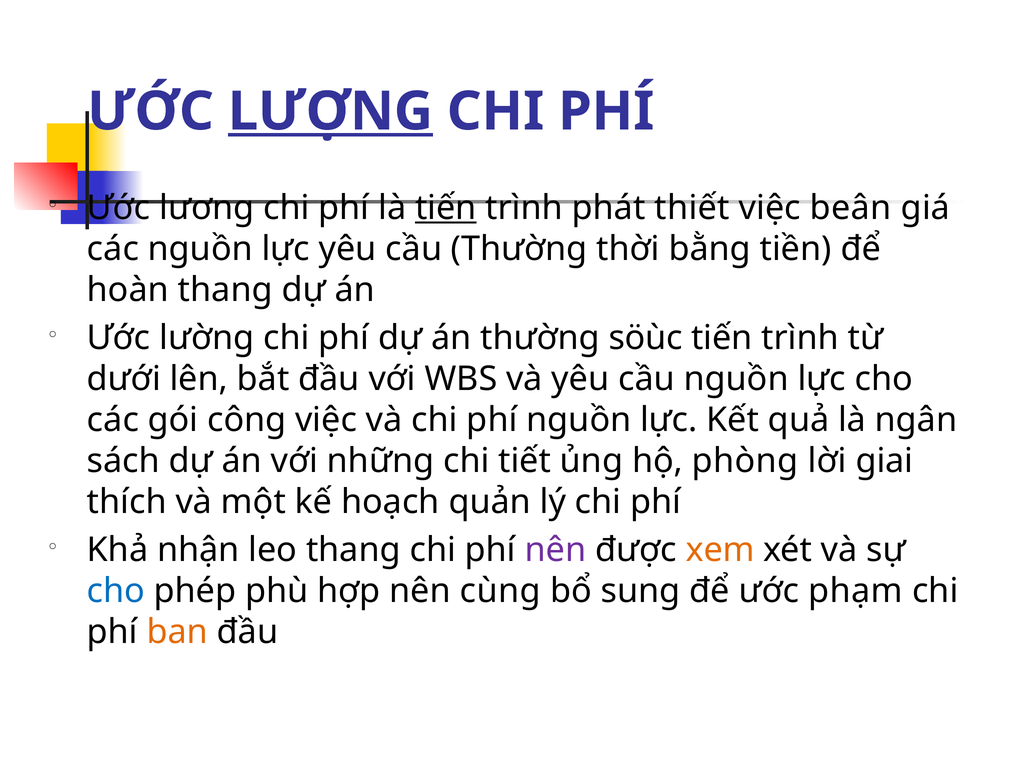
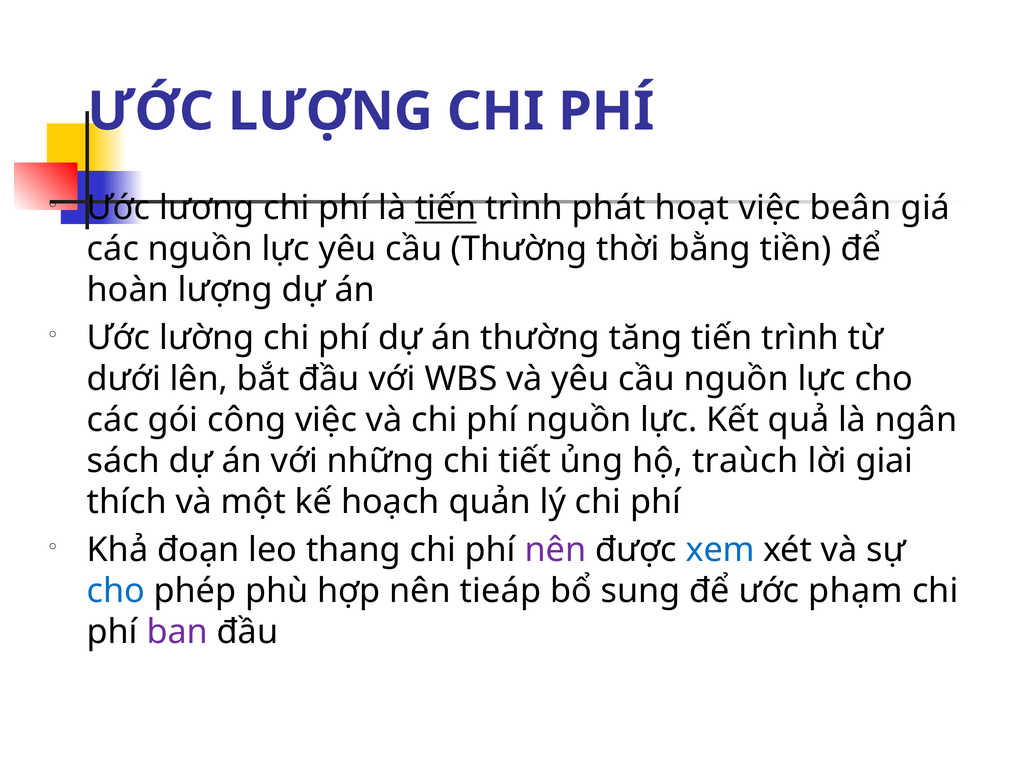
LƯỢNG underline: present -> none (331, 111)
thiết: thiết -> hoạt (692, 208)
hoàn thang: thang -> lượng (225, 290)
söùc: söùc -> tăng (645, 338)
phòng: phòng -> traùch (745, 461)
nhận: nhận -> đoạn (198, 550)
xem colour: orange -> blue (720, 550)
cùng: cùng -> tieáp (500, 591)
ban colour: orange -> purple (177, 632)
